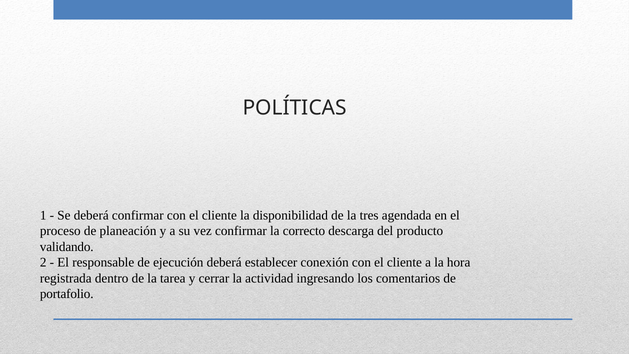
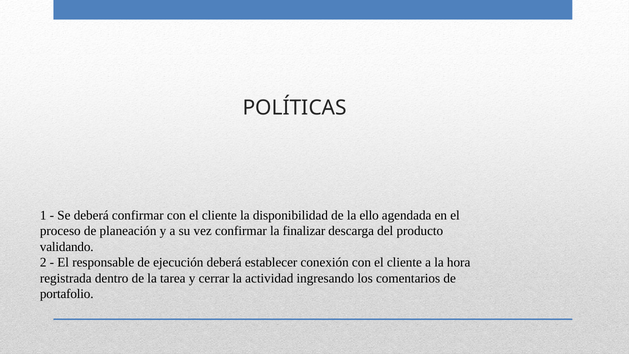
tres: tres -> ello (369, 215)
correcto: correcto -> finalizar (304, 231)
